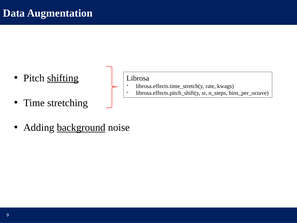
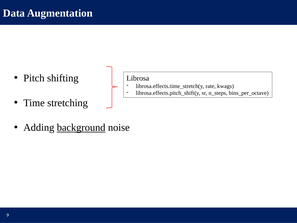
shifting underline: present -> none (63, 78)
